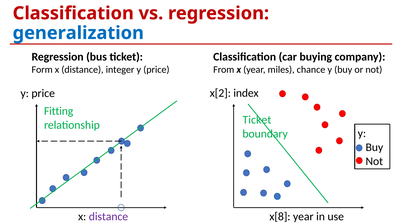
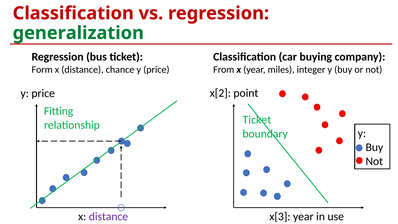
generalization colour: blue -> green (78, 33)
integer: integer -> chance (120, 69)
chance: chance -> integer (311, 70)
index: index -> point (246, 93)
x[8: x[8 -> x[3 (280, 217)
